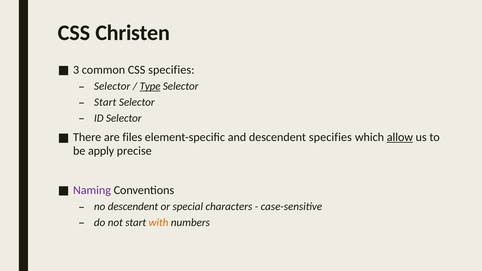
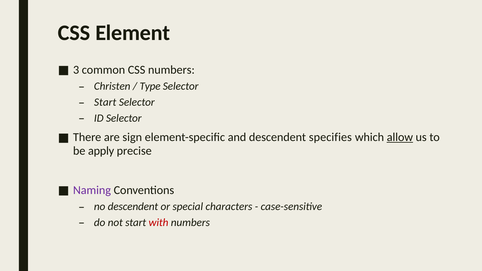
Christen: Christen -> Element (133, 33)
CSS specifies: specifies -> numbers (171, 70)
Selector: Selector -> Christen (112, 86)
Type underline: present -> none (150, 86)
files: files -> sign (132, 137)
with colour: orange -> red (159, 223)
